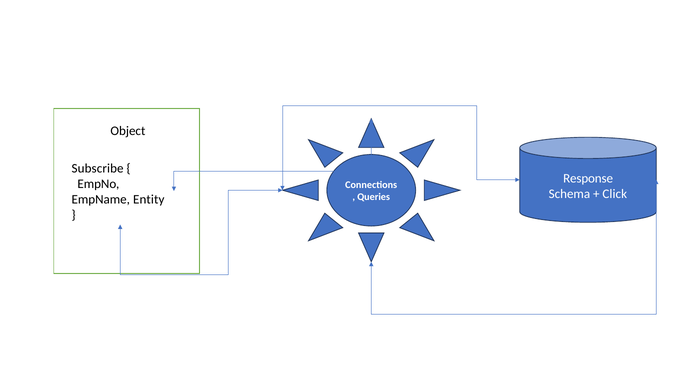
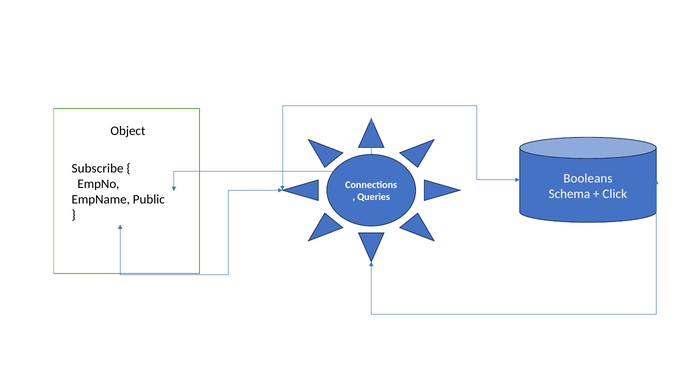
Response: Response -> Booleans (588, 178)
Entity: Entity -> Public (149, 199)
